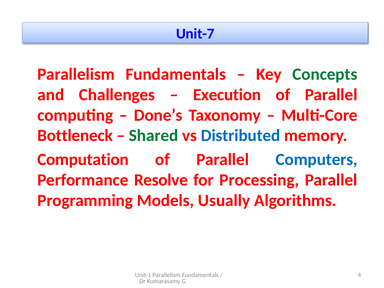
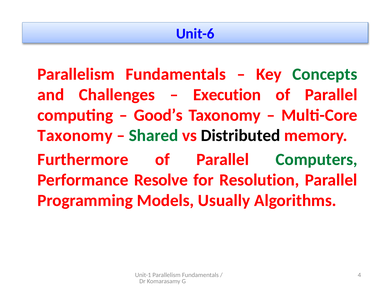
Unit-7: Unit-7 -> Unit-6 (195, 34)
Done’s: Done’s -> Good’s (158, 115)
Bottleneck: Bottleneck -> Taxonomy (75, 136)
Distributed colour: blue -> black (241, 136)
Computation: Computation -> Furthermore (83, 160)
Computers colour: blue -> green (317, 160)
Processing: Processing -> Resolution (259, 180)
